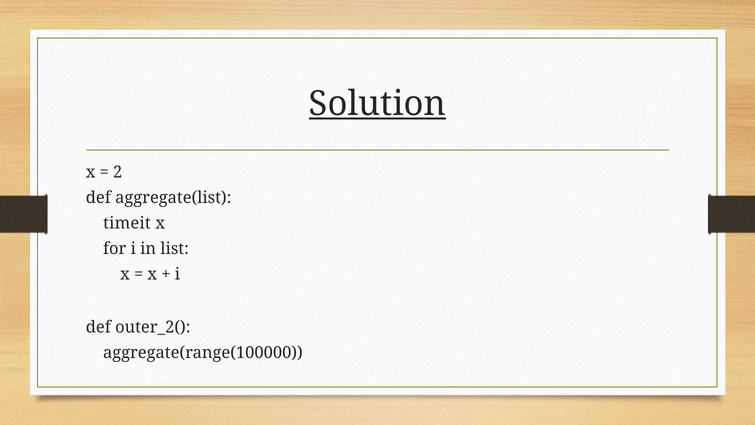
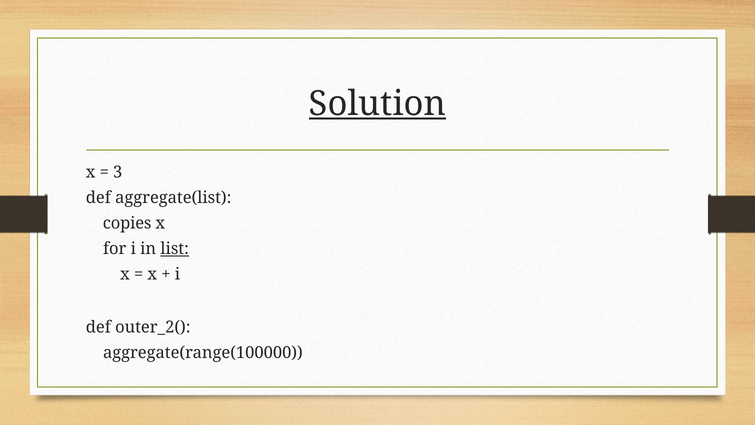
2: 2 -> 3 (118, 172)
timeit: timeit -> copies (127, 223)
list underline: none -> present (175, 249)
